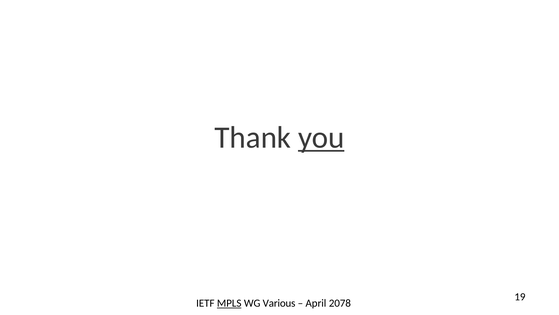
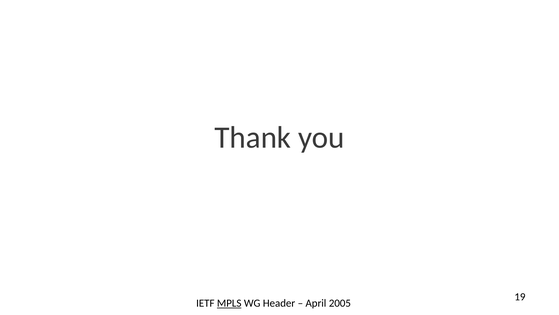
you underline: present -> none (321, 137)
Various: Various -> Header (279, 303)
2078: 2078 -> 2005 (340, 303)
